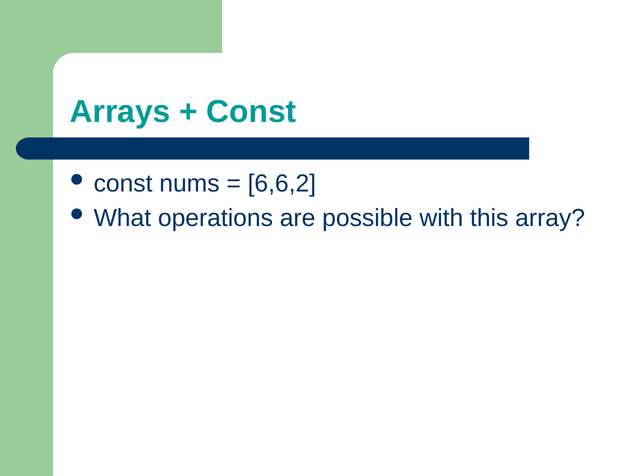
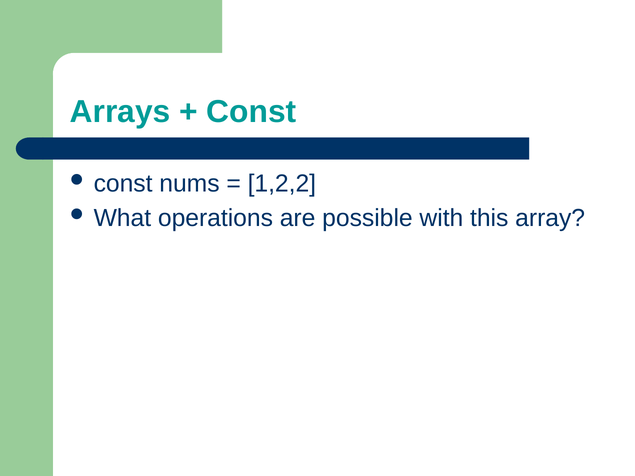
6,6,2: 6,6,2 -> 1,2,2 (282, 184)
